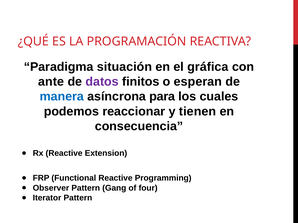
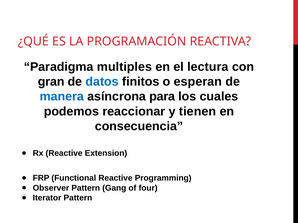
situación: situación -> multiples (124, 67)
gráfica: gráfica -> lectura (208, 67)
ante: ante -> gran (51, 82)
datos colour: purple -> blue (102, 82)
